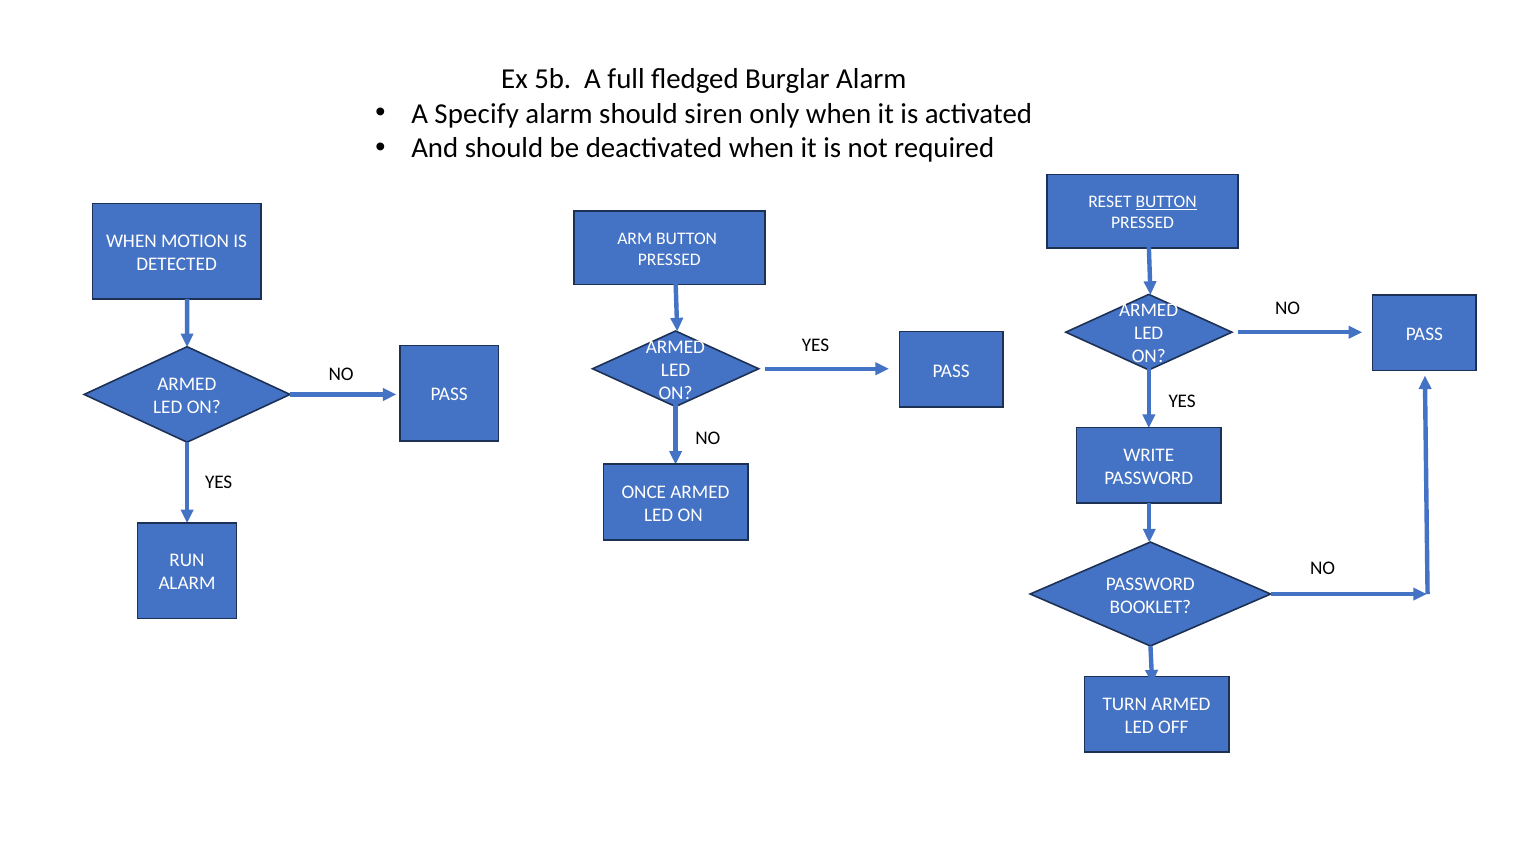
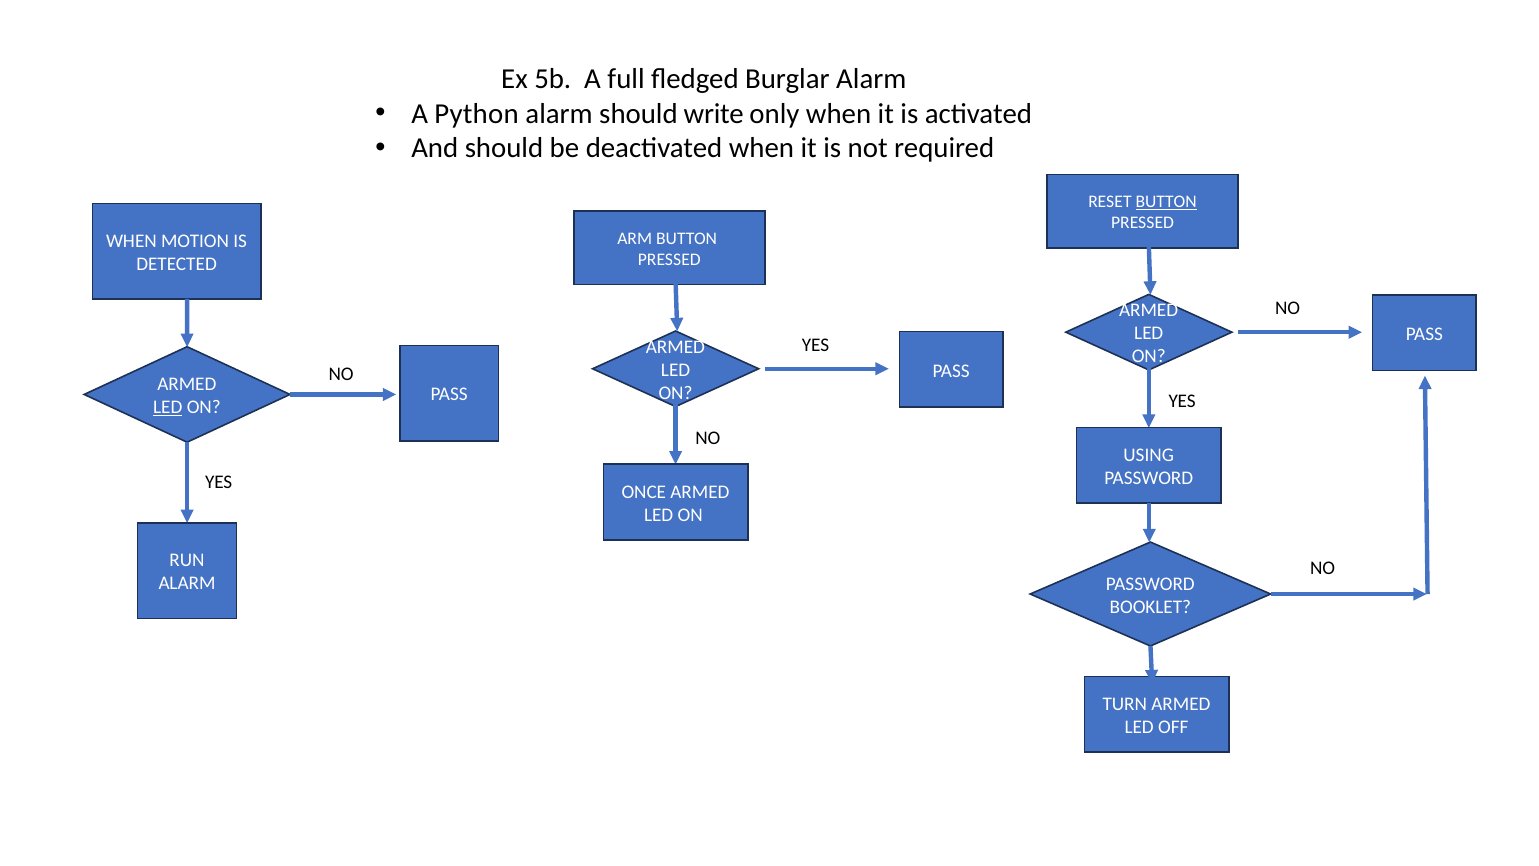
Specify: Specify -> Python (477, 113)
siren: siren -> write (714, 113)
LED underline: none -> present (168, 407)
WRITE: WRITE -> USING (1149, 455)
